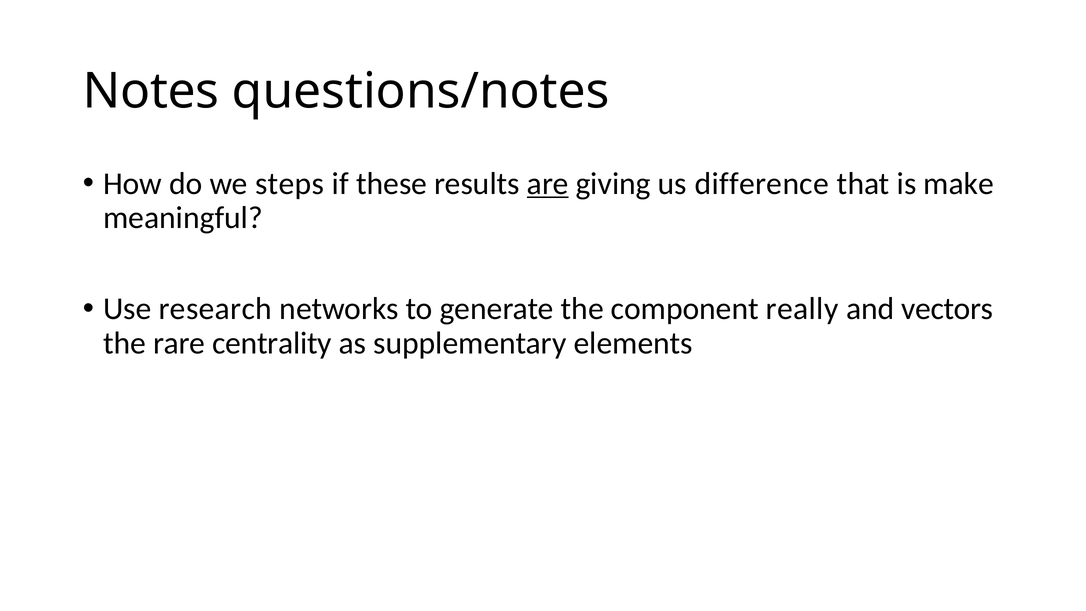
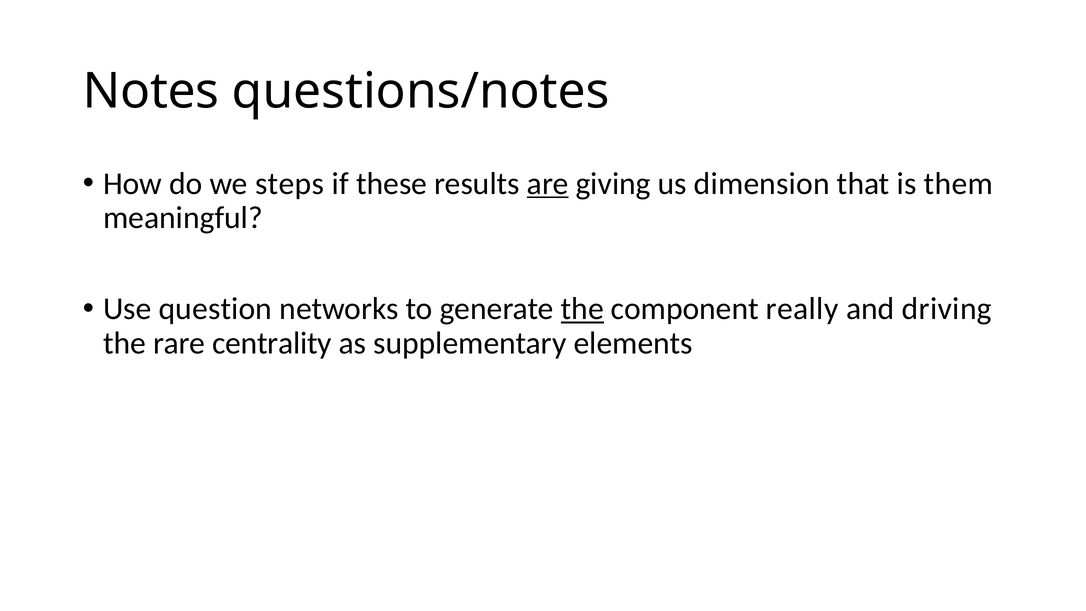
difference: difference -> dimension (762, 184)
make: make -> them (958, 184)
research: research -> question (215, 309)
the underline: none -> present (582, 309)
vectors: vectors -> driving (947, 309)
